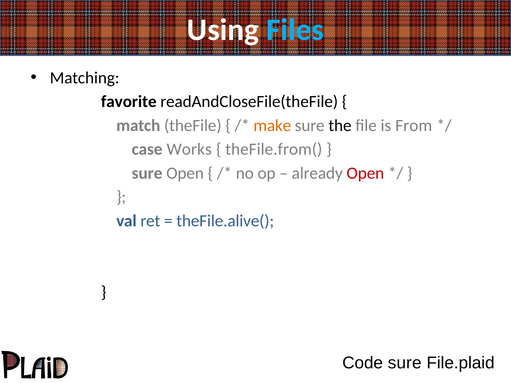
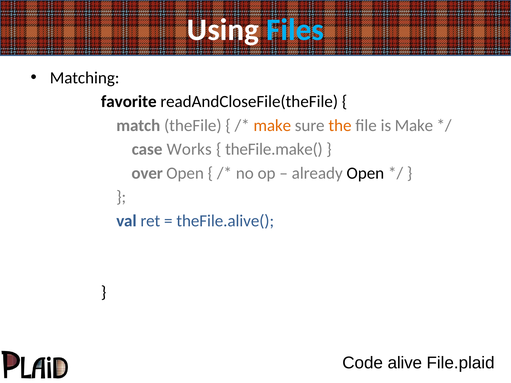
the colour: black -> orange (340, 126)
is From: From -> Make (414, 126)
theFile.from(: theFile.from( -> theFile.make( (274, 149)
sure: sure -> over (147, 173)
Open colour: red -> black (365, 173)
Code sure: sure -> alive (405, 363)
